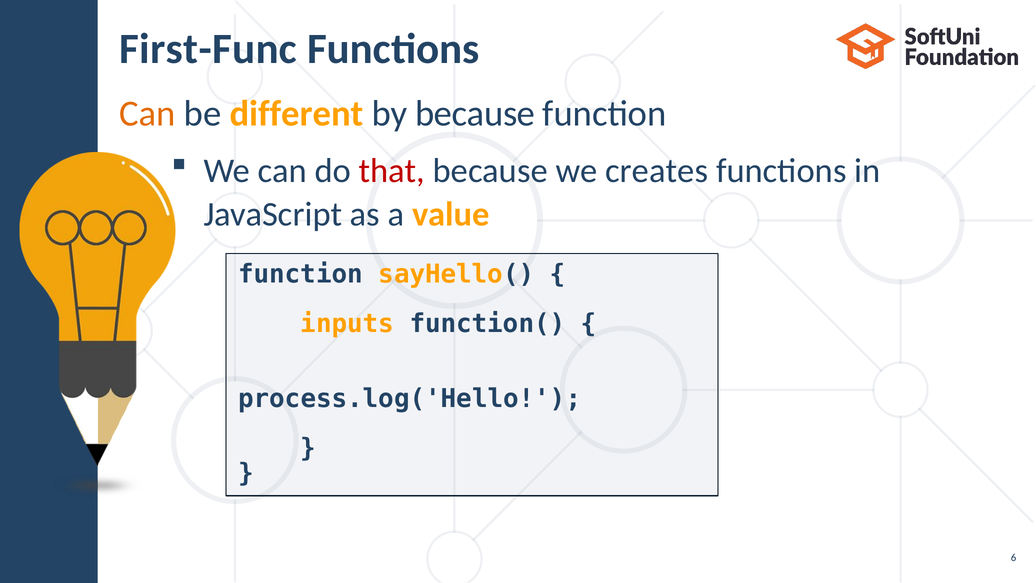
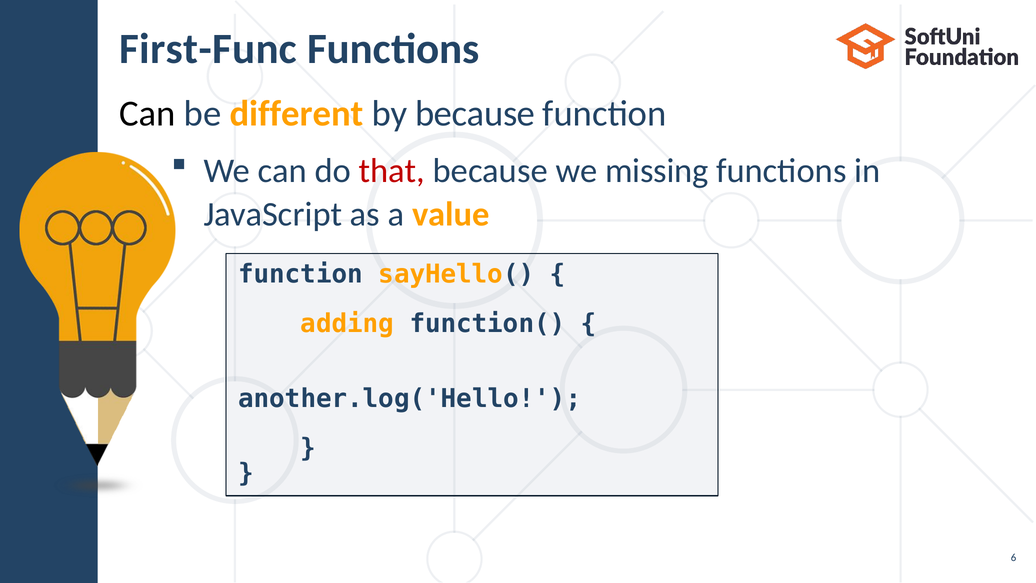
Can colour: orange -> black (148, 113)
creates: creates -> missing (657, 171)
inputs: inputs -> adding (347, 324)
process.log('Hello: process.log('Hello -> another.log('Hello (410, 398)
